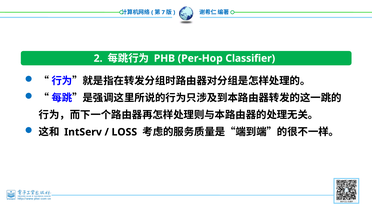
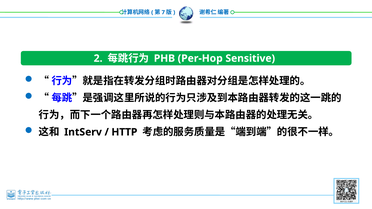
Classifier: Classifier -> Sensitive (250, 58)
LOSS: LOSS -> HTTP (124, 132)
